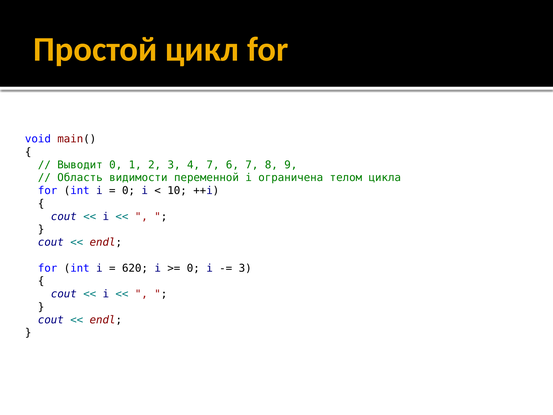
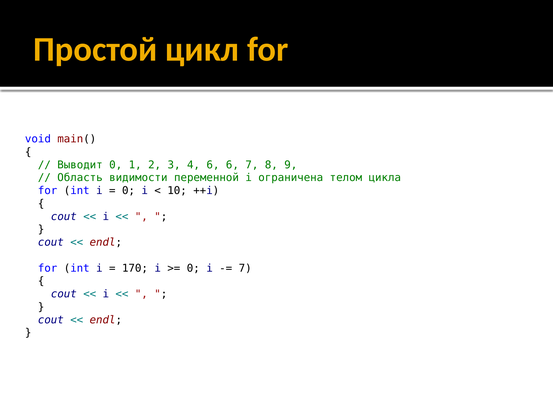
4 7: 7 -> 6 (213, 165)
620: 620 -> 170 (135, 268)
3: 3 -> 7 (245, 268)
